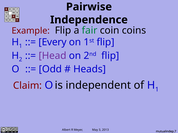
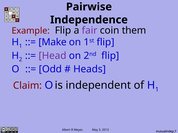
fair colour: green -> purple (90, 30)
coins: coins -> them (134, 30)
Every: Every -> Make (53, 42)
